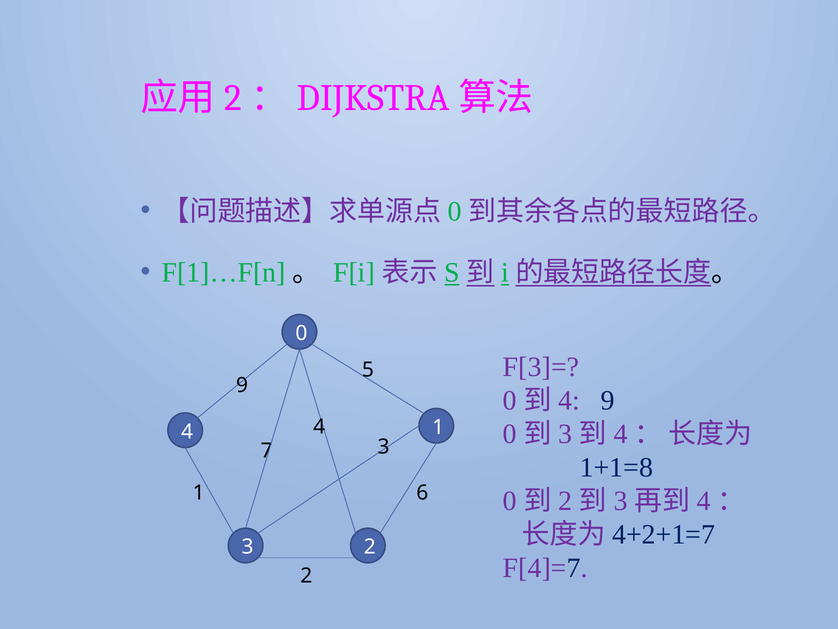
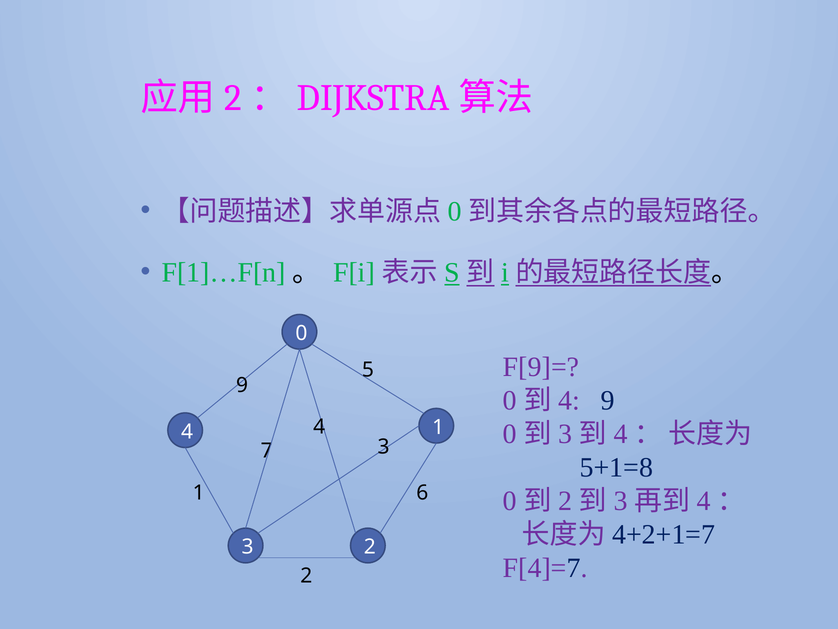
F[3]=: F[3]= -> F[9]= (541, 367)
1+1=8: 1+1=8 -> 5+1=8 (616, 467)
